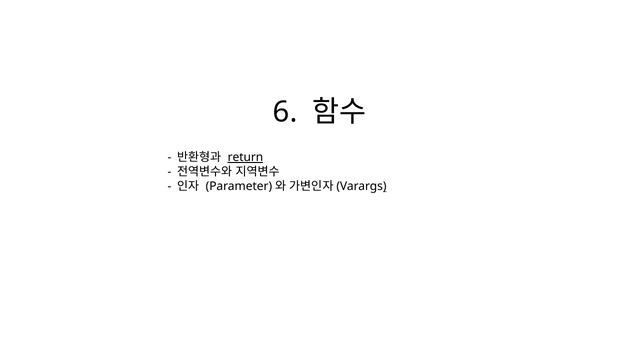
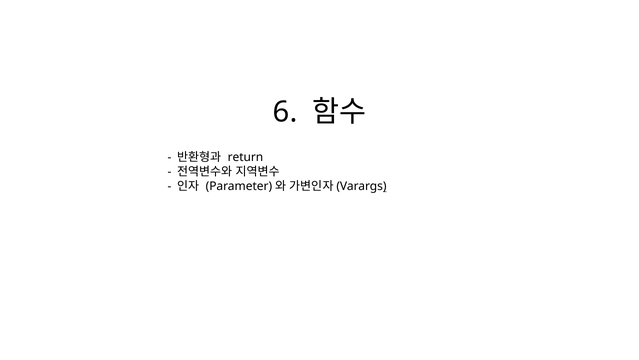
return underline: present -> none (245, 157)
